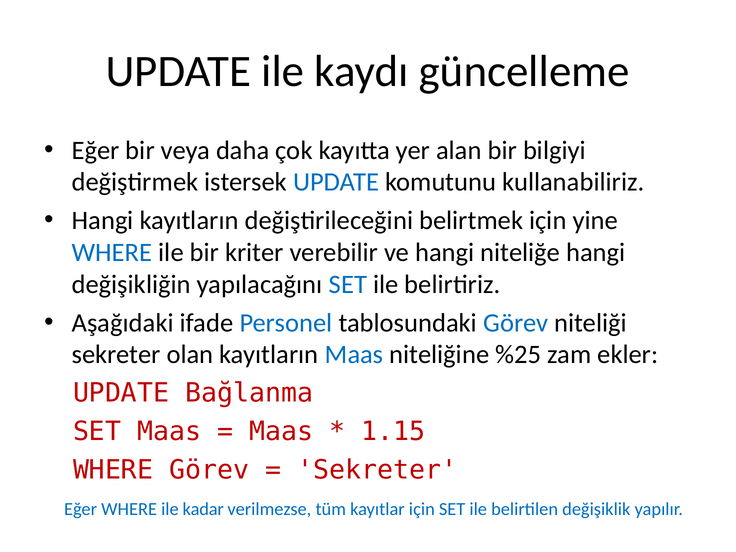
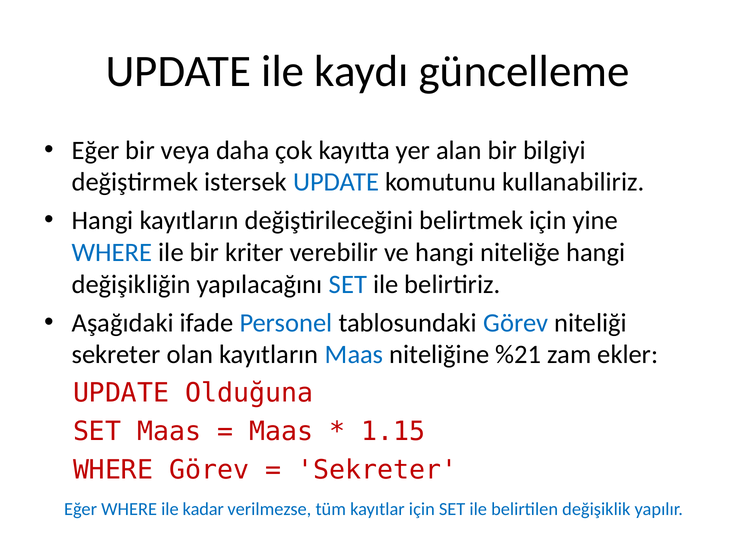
%25: %25 -> %21 (518, 355)
Bağlanma: Bağlanma -> Olduğuna (249, 393)
